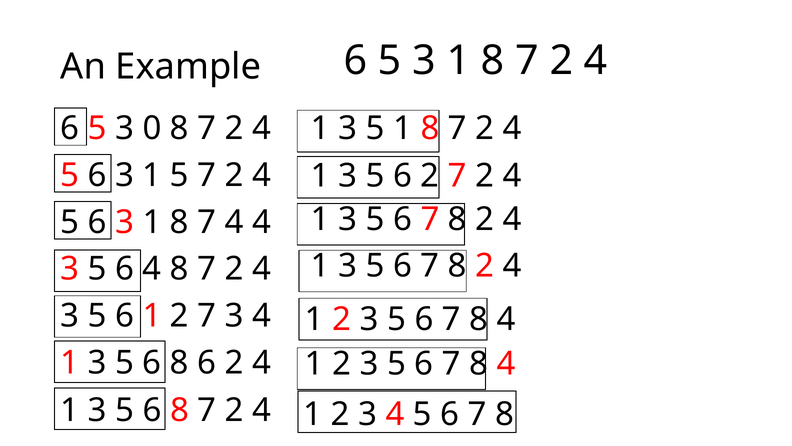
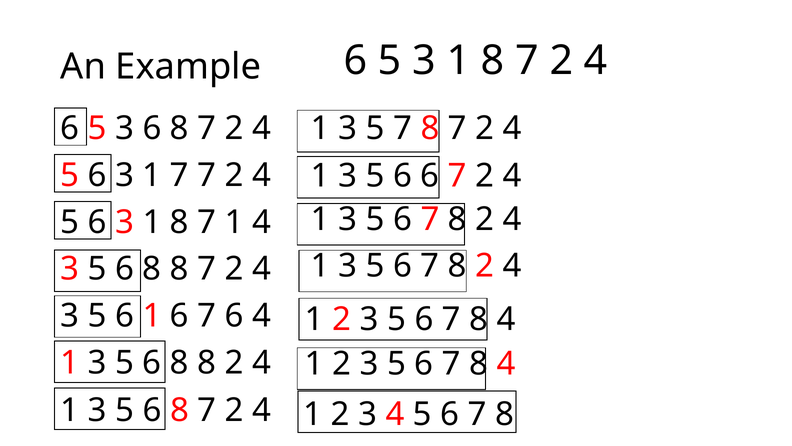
5 1: 1 -> 7 (402, 128)
3 0: 0 -> 6 (152, 128)
1 5: 5 -> 7 (179, 175)
5 6 2: 2 -> 6 (430, 176)
7 4: 4 -> 1 (234, 222)
4: 4 -> 8 (152, 269)
6 1 2: 2 -> 6 (179, 315)
7 3: 3 -> 6 (234, 315)
6: 6 -> 8 (207, 362)
